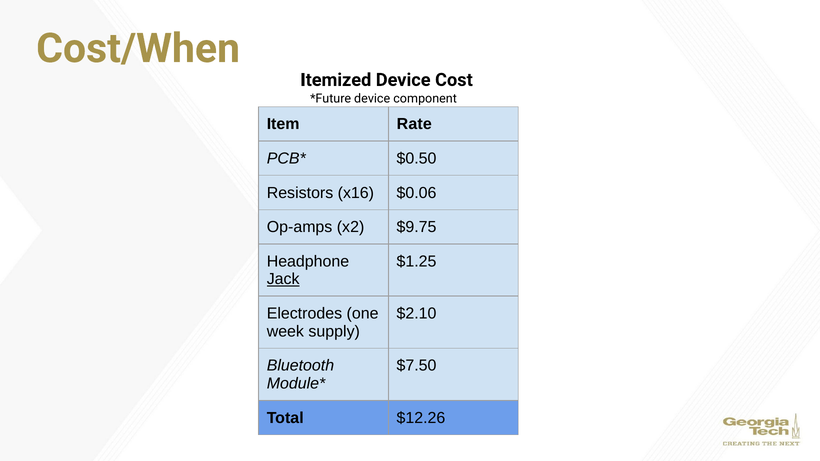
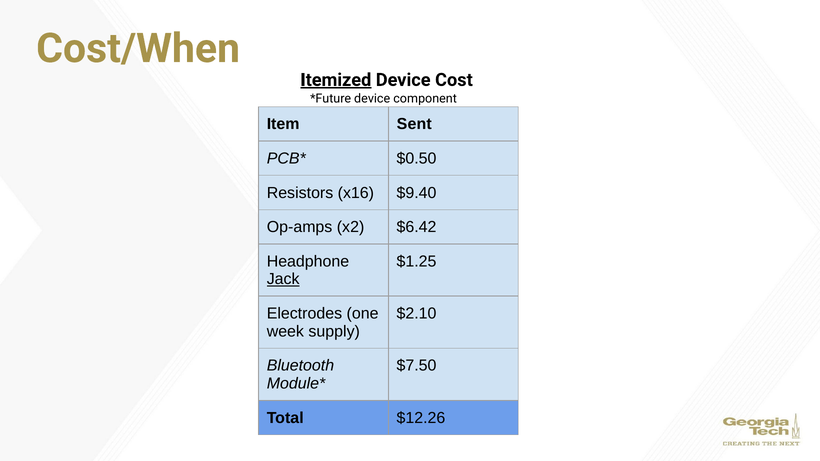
Itemized underline: none -> present (336, 80)
Rate: Rate -> Sent (414, 124)
$0.06: $0.06 -> $9.40 (417, 193)
$9.75: $9.75 -> $6.42 (417, 227)
